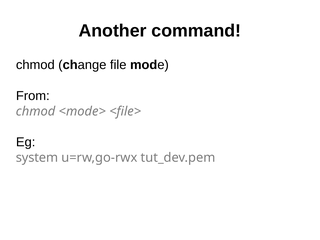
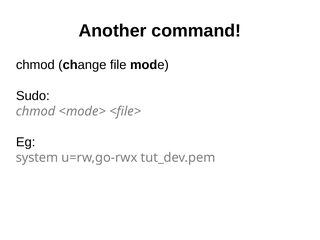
From: From -> Sudo (33, 96)
